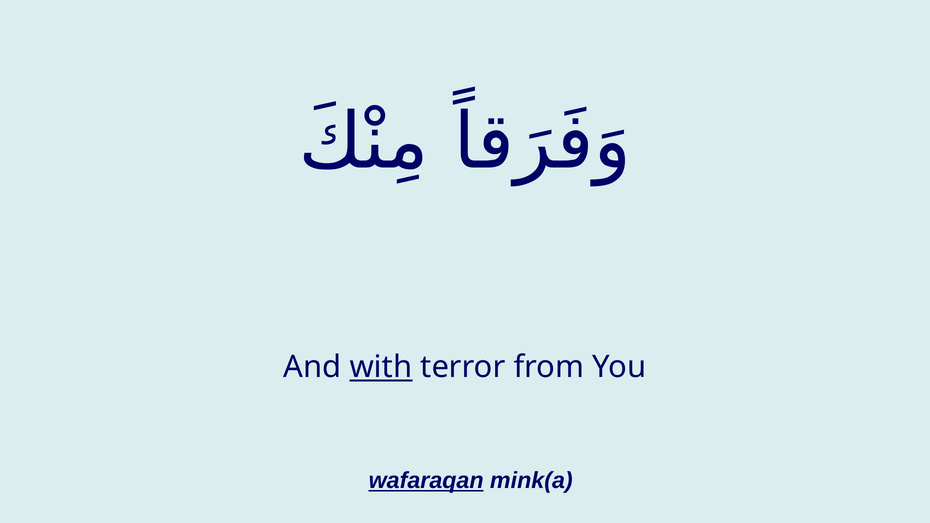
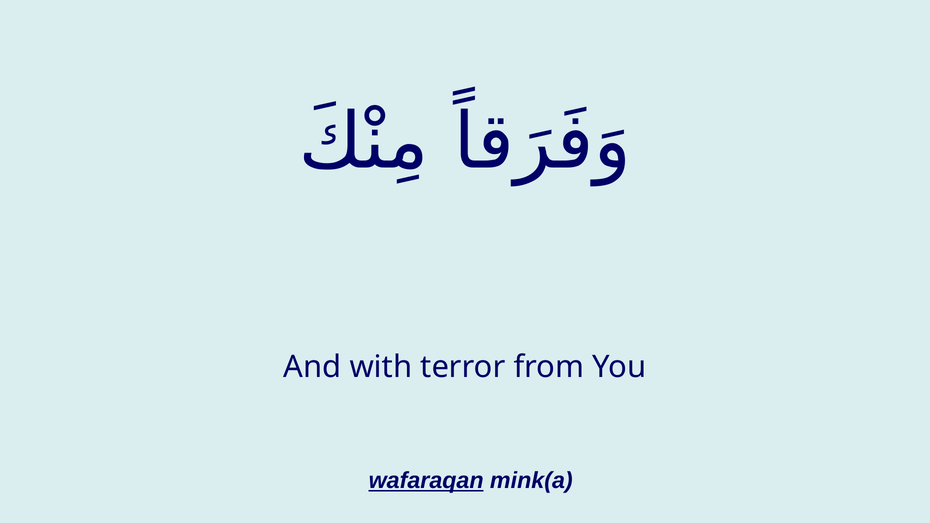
with underline: present -> none (381, 367)
